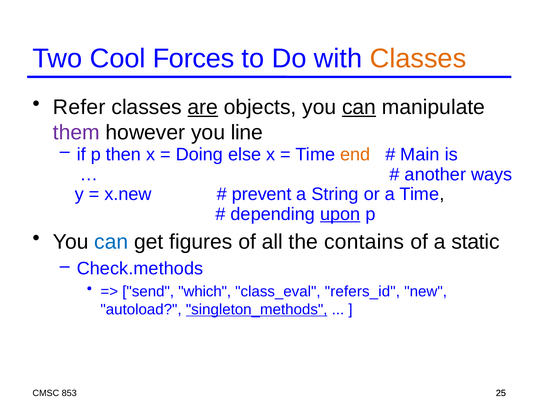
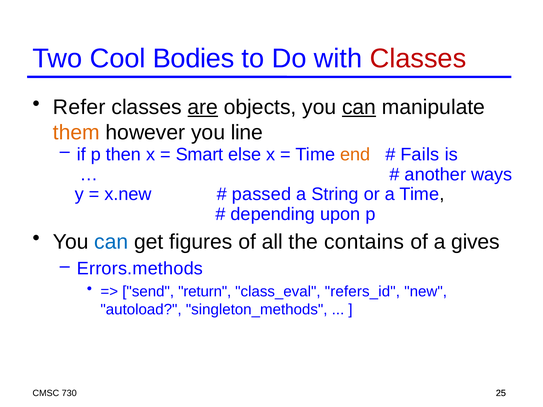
Forces: Forces -> Bodies (194, 58)
Classes colour: orange -> red (418, 58)
them colour: purple -> orange (76, 133)
Doing: Doing -> Smart (199, 155)
Main: Main -> Fails (420, 155)
prevent: prevent -> passed (262, 194)
upon underline: present -> none (340, 214)
static: static -> gives (476, 242)
Check.methods: Check.methods -> Errors.methods (140, 269)
which: which -> return (205, 292)
singleton_methods underline: present -> none (257, 310)
853: 853 -> 730 (69, 393)
